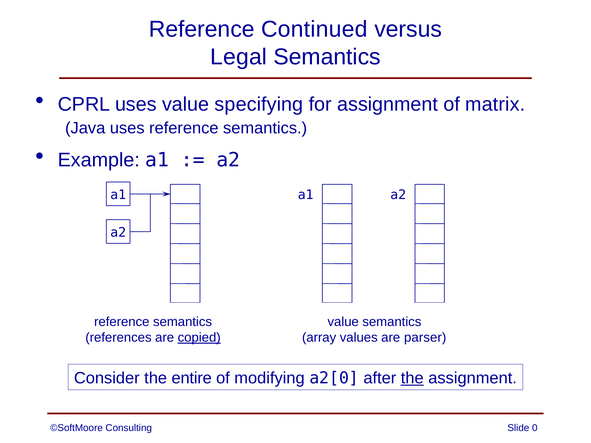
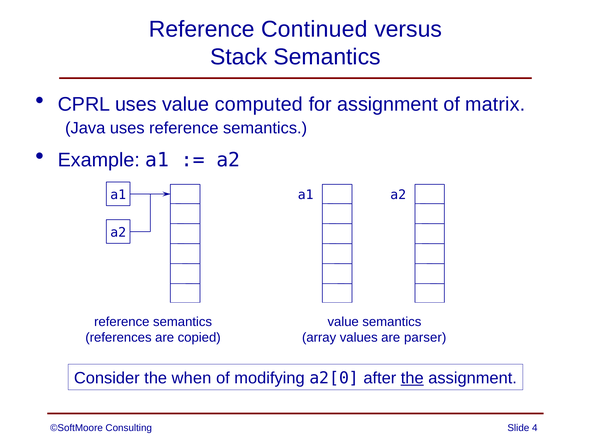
Legal: Legal -> Stack (239, 57)
specifying: specifying -> computed (259, 104)
copied underline: present -> none (199, 338)
entire: entire -> when (192, 378)
0: 0 -> 4 (535, 428)
